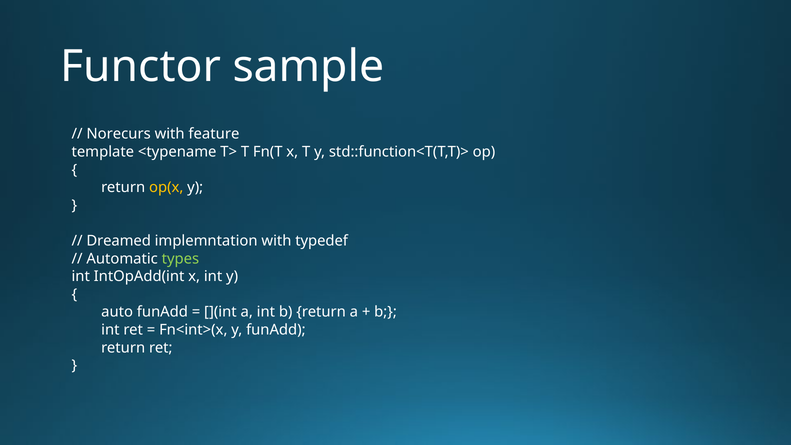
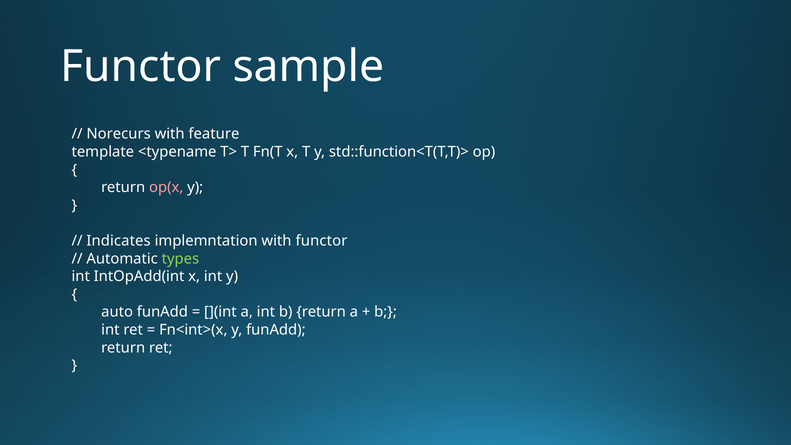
op(x colour: yellow -> pink (166, 187)
Dreamed: Dreamed -> Indicates (119, 241)
with typedef: typedef -> functor (322, 241)
